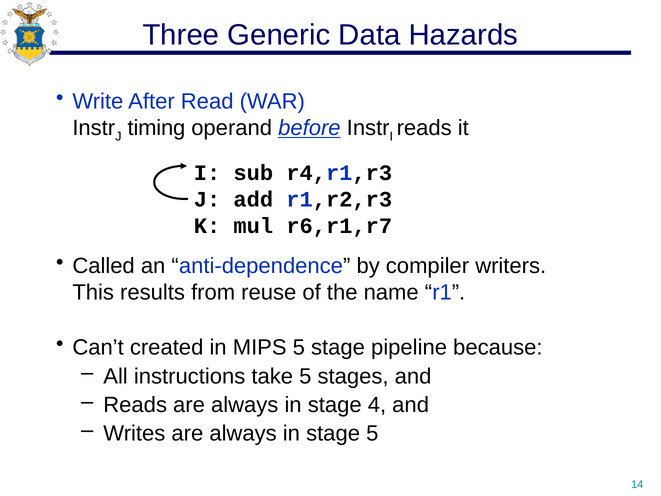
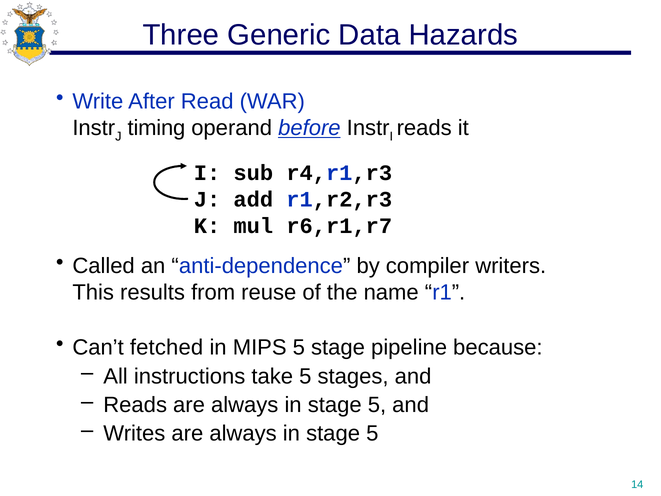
created: created -> fetched (167, 347)
4: 4 -> 5 (377, 405)
